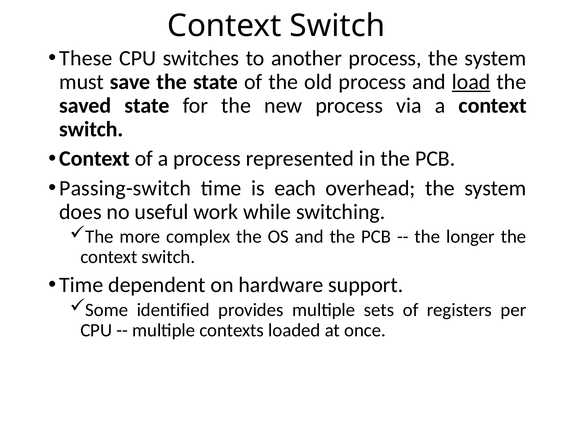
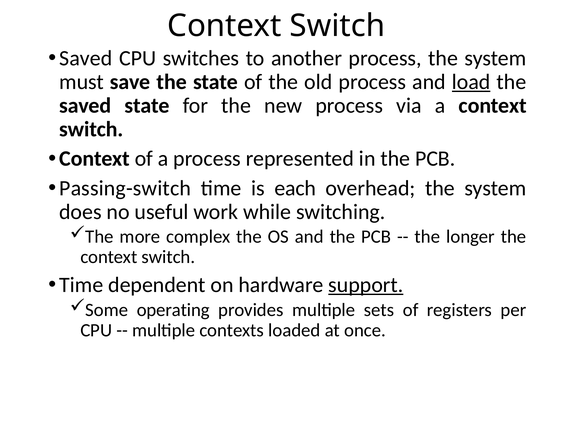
These: These -> Saved (86, 58)
support underline: none -> present (366, 285)
identified: identified -> operating (173, 310)
